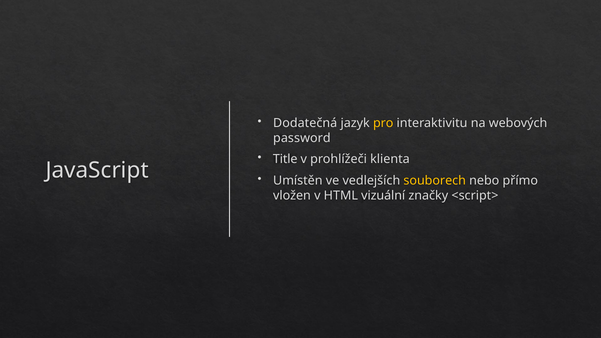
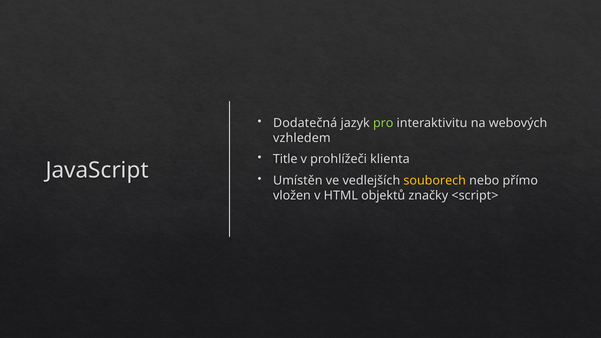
pro colour: yellow -> light green (383, 123)
password: password -> vzhledem (302, 138)
vizuální: vizuální -> objektů (383, 196)
